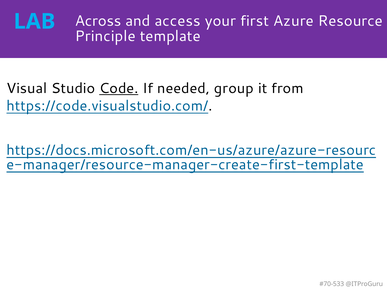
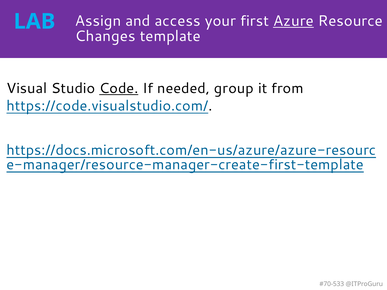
Across: Across -> Assign (98, 21)
Azure underline: none -> present (293, 21)
Principle: Principle -> Changes (105, 36)
